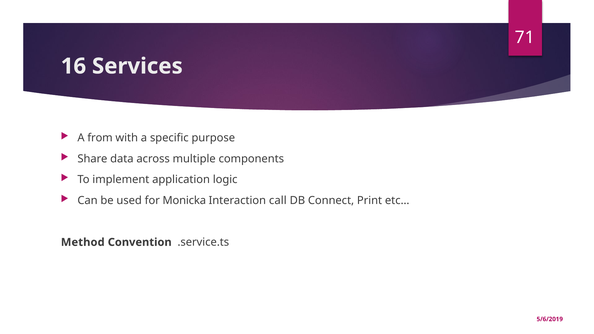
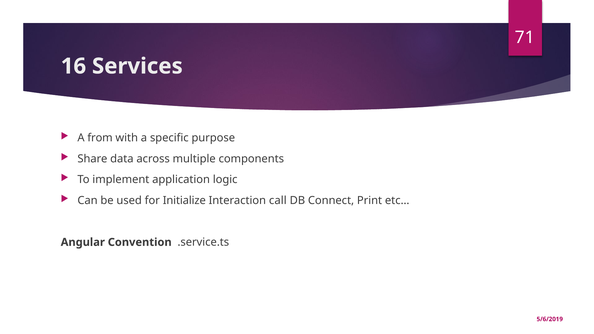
Monicka: Monicka -> Initialize (184, 201)
Method: Method -> Angular (83, 242)
